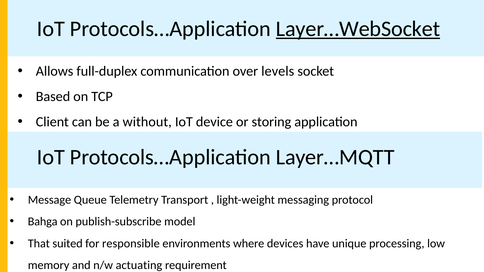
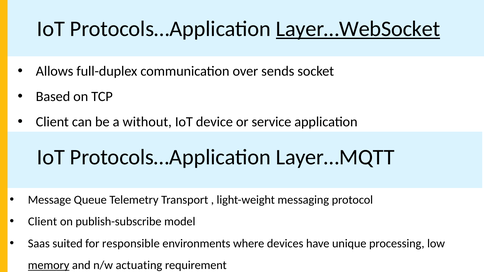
levels: levels -> sends (278, 71)
storing: storing -> service (271, 122)
Bahga: Bahga -> Client (43, 222)
That: That -> Saas (39, 244)
memory underline: none -> present (49, 265)
